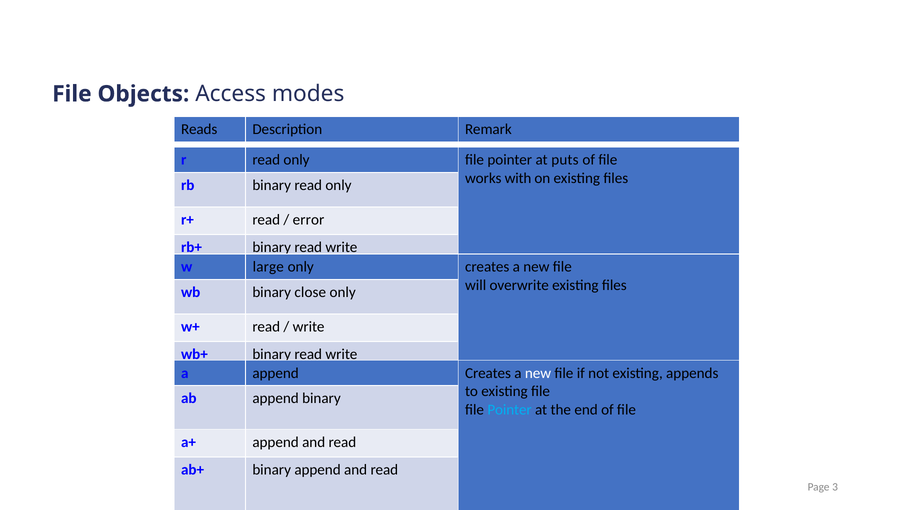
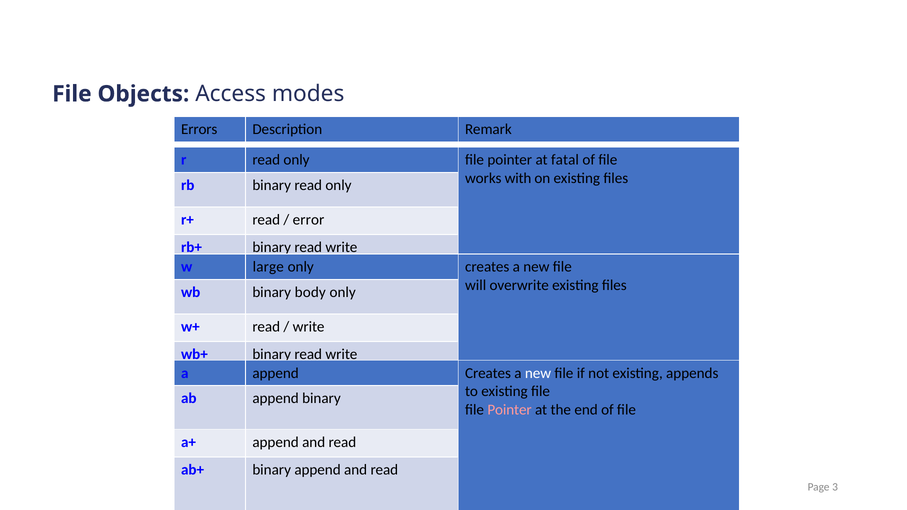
Reads: Reads -> Errors (199, 129)
puts: puts -> fatal (565, 160)
close: close -> body (310, 292)
Pointer colour: light blue -> pink (510, 410)
